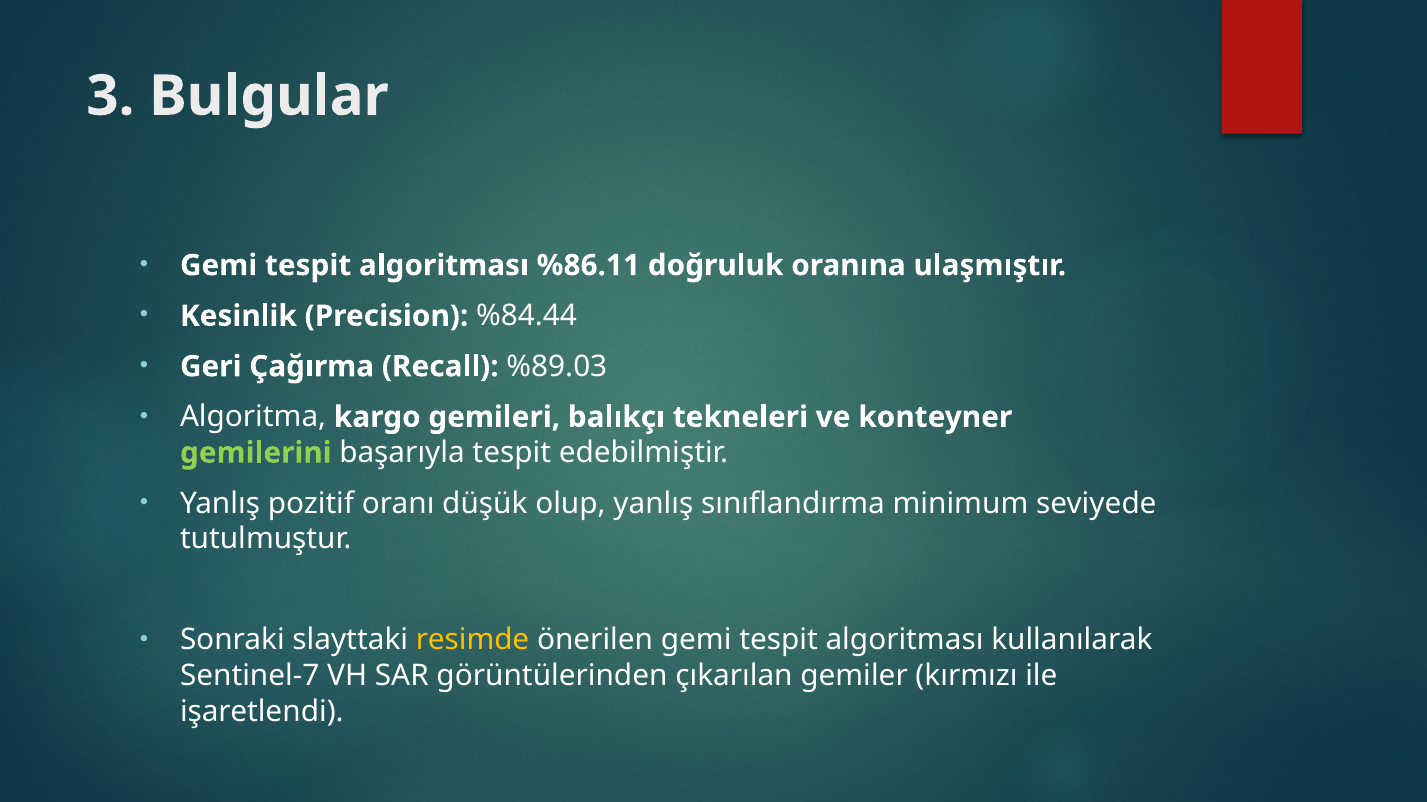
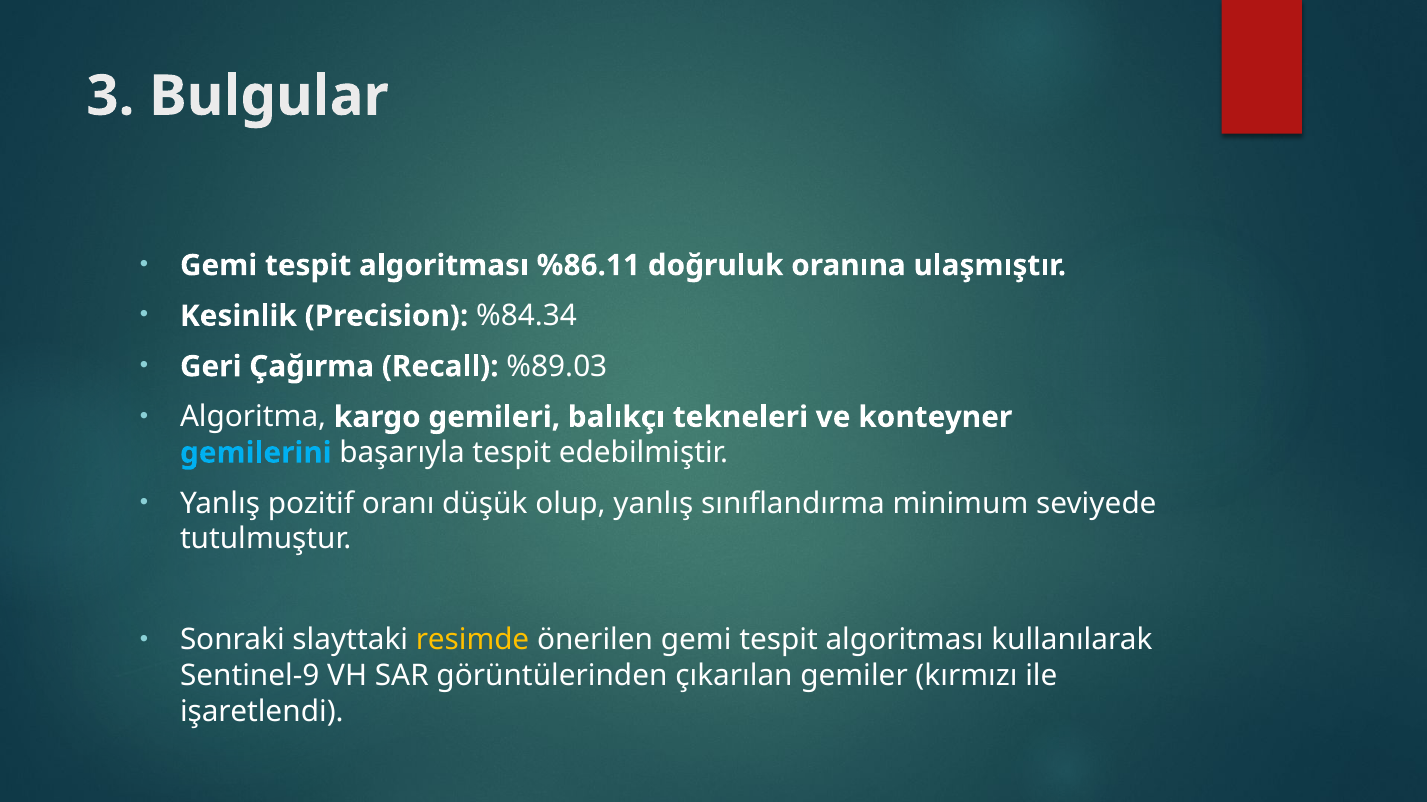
%84.44: %84.44 -> %84.34 (526, 316)
gemilerini colour: light green -> light blue (256, 453)
Sentinel-7: Sentinel-7 -> Sentinel-9 (250, 676)
